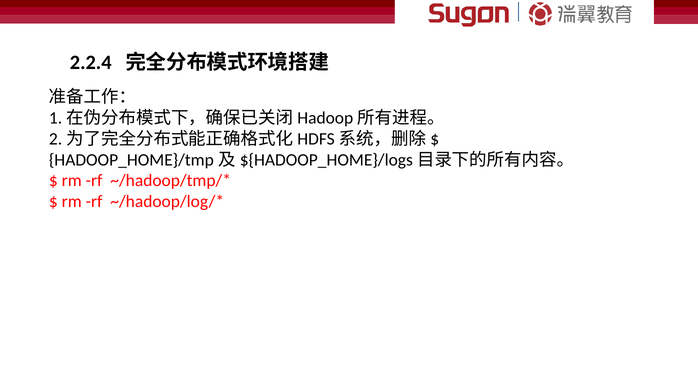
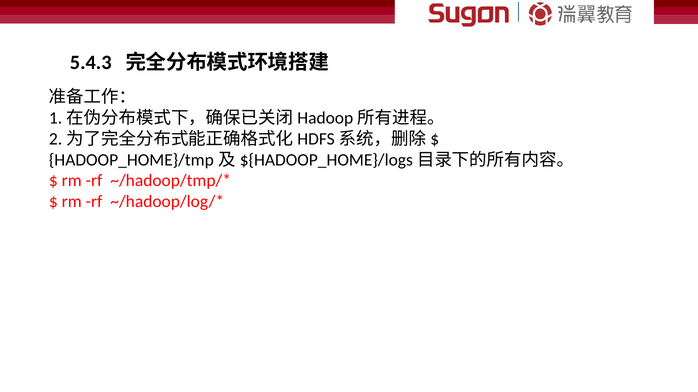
2.2.4: 2.2.4 -> 5.4.3 (91, 63)
